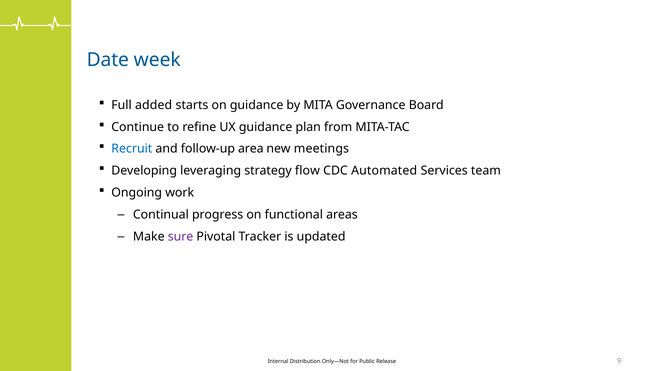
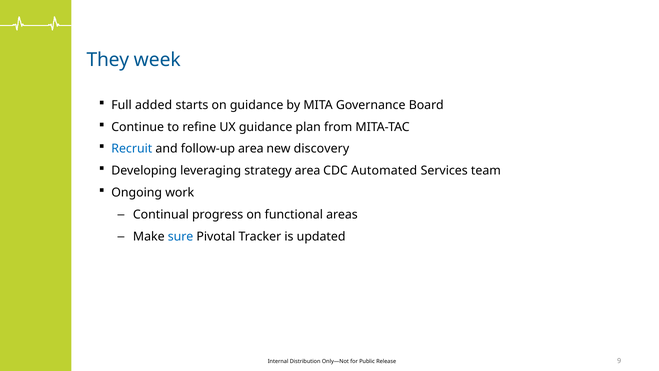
Date: Date -> They (108, 60)
meetings: meetings -> discovery (321, 149)
strategy flow: flow -> area (308, 171)
sure colour: purple -> blue (181, 236)
